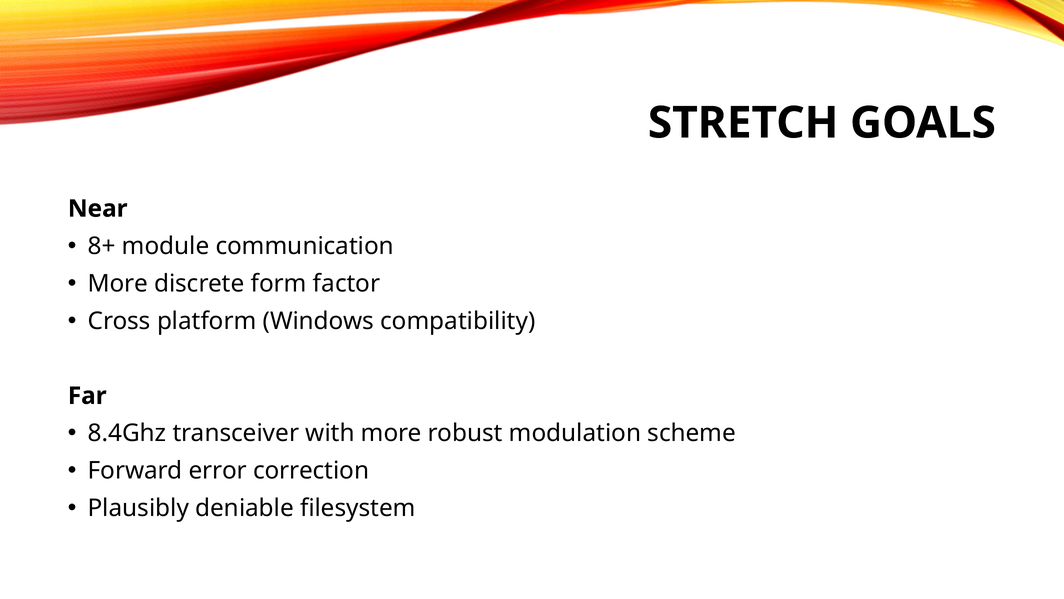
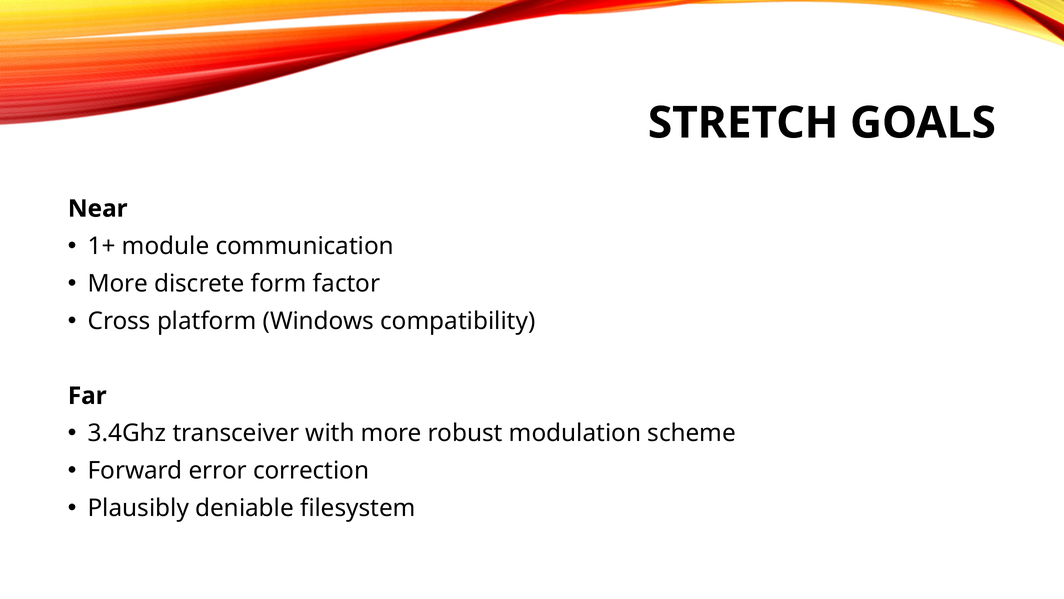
8+: 8+ -> 1+ (102, 246)
8.4Ghz: 8.4Ghz -> 3.4Ghz (127, 433)
